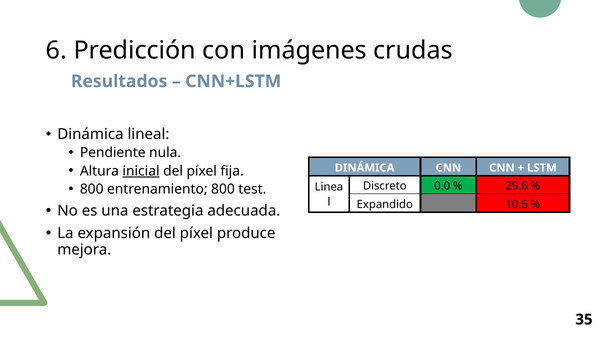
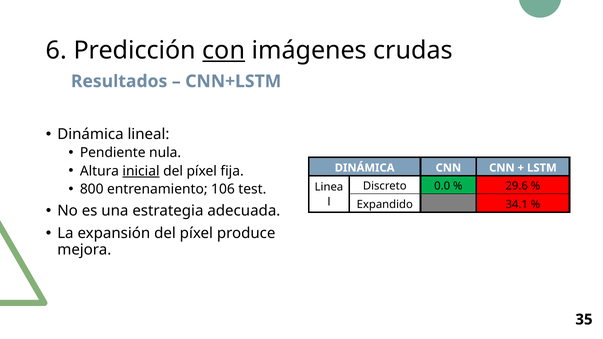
con underline: none -> present (224, 51)
entrenamiento 800: 800 -> 106 (223, 189)
10.6: 10.6 -> 34.1 (517, 205)
